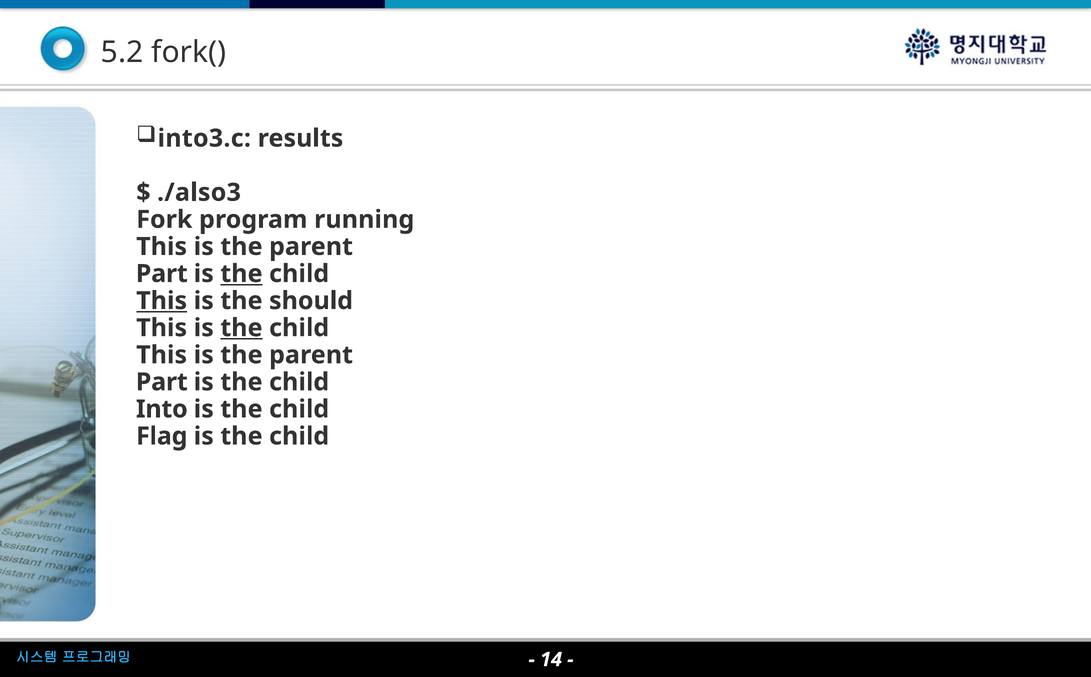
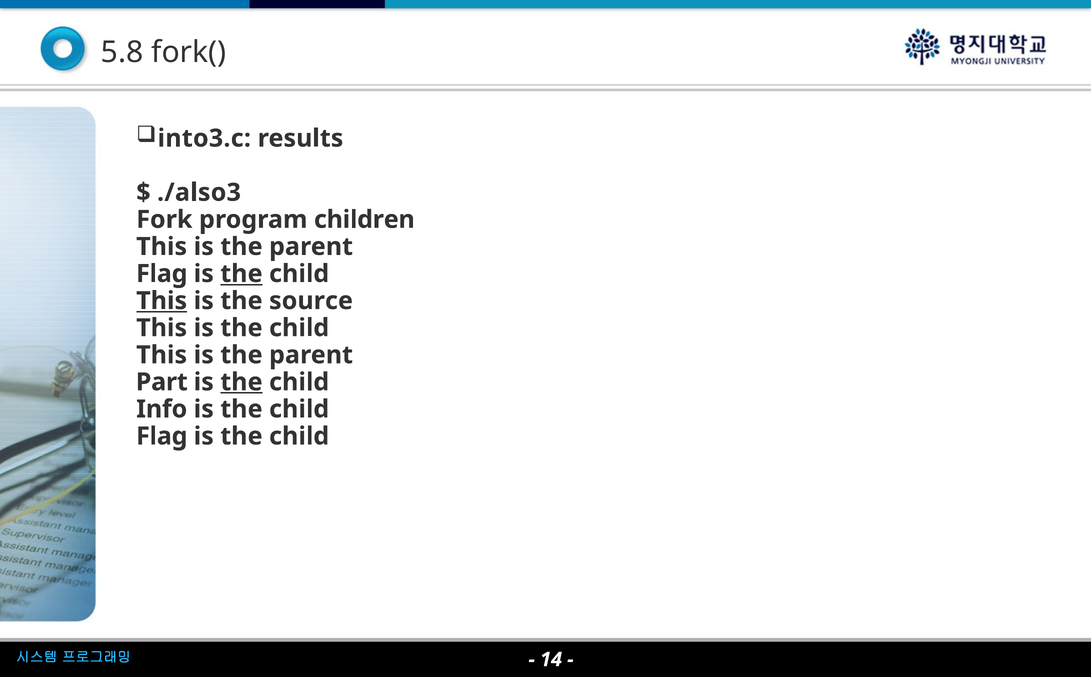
5.2: 5.2 -> 5.8 (122, 52)
running: running -> children (364, 220)
Part: Part -> Flag (162, 274)
should: should -> source (311, 301)
the underline: present -> none (241, 328)
the underline: none -> present (241, 382)
Into: Into -> Info (162, 409)
